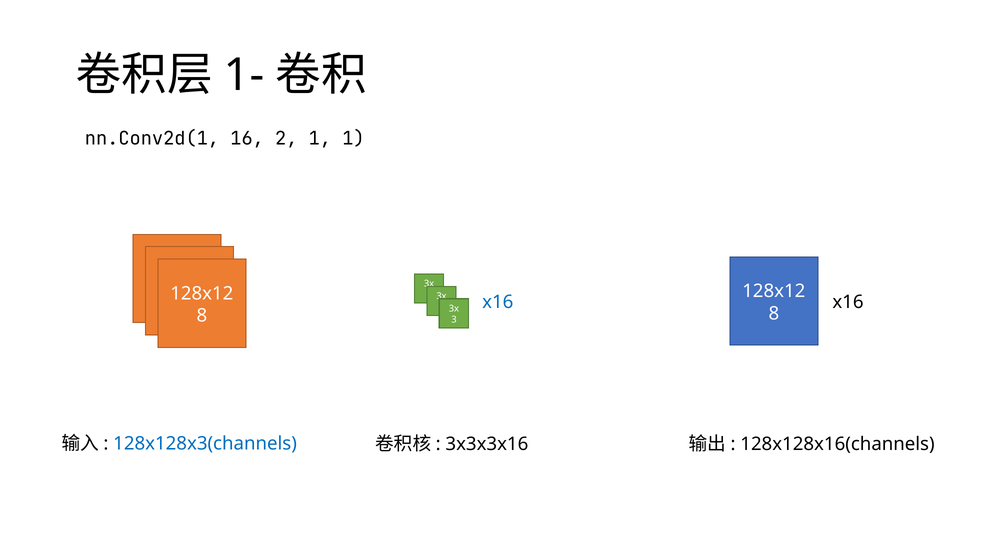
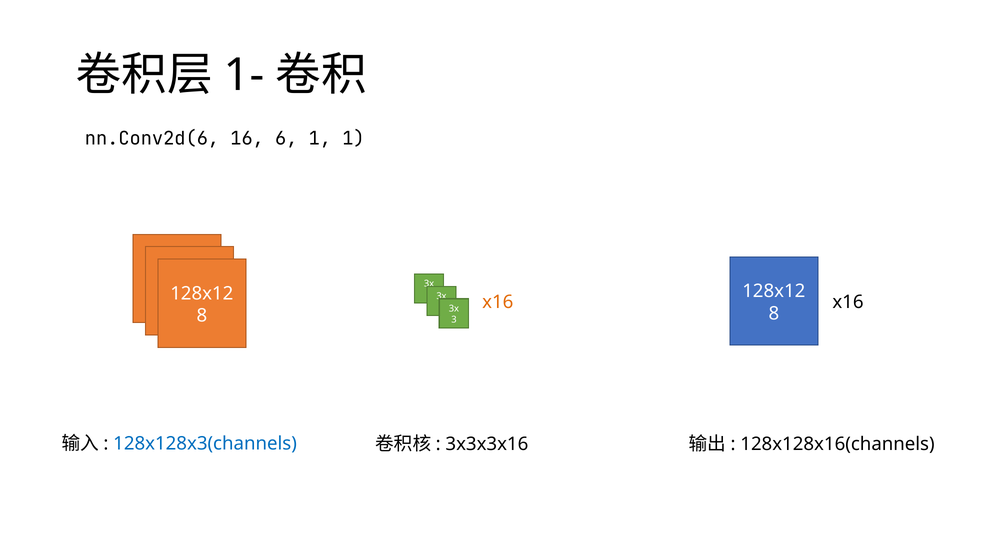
nn.Conv2d(1: nn.Conv2d(1 -> nn.Conv2d(6 (152, 138)
2: 2 -> 6 (286, 138)
x16 colour: blue -> orange (498, 302)
